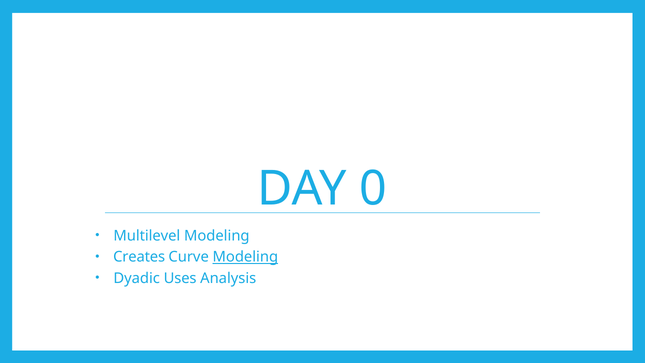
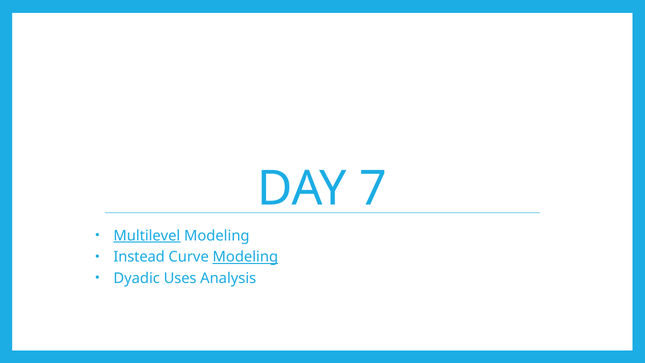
0: 0 -> 7 (373, 189)
Multilevel underline: none -> present (147, 236)
Creates: Creates -> Instead (139, 257)
